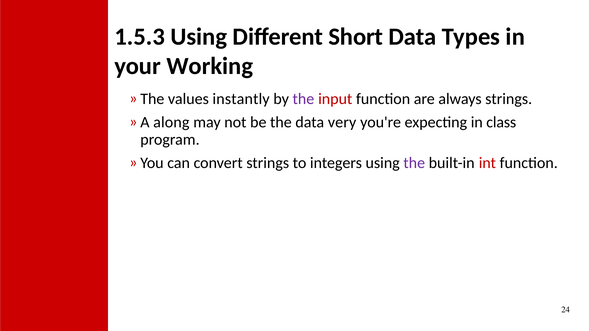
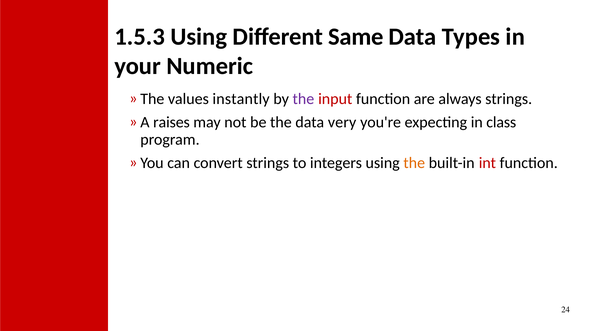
Short: Short -> Same (356, 37)
Working: Working -> Numeric (210, 66)
along: along -> raises (171, 122)
the colour: purple -> orange (414, 163)
